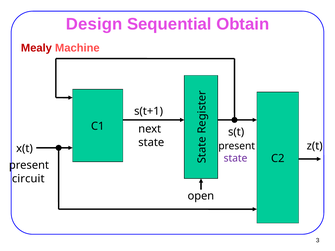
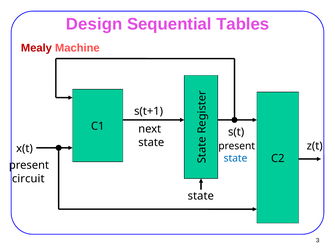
Obtain: Obtain -> Tables (243, 24)
state colour: purple -> blue (236, 158)
open: open -> state (201, 196)
